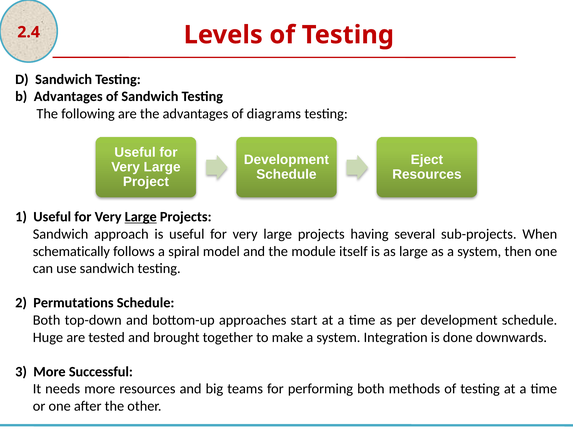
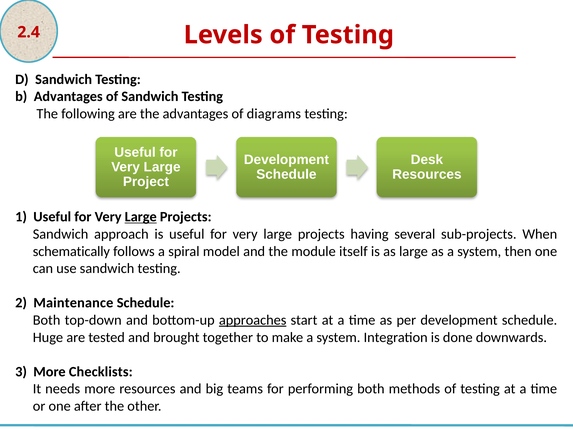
Eject: Eject -> Desk (427, 160)
Permutations: Permutations -> Maintenance (73, 303)
approaches underline: none -> present (253, 320)
Successful: Successful -> Checklists (101, 371)
